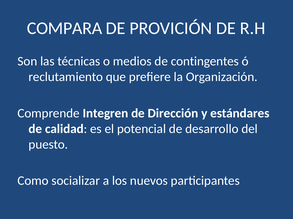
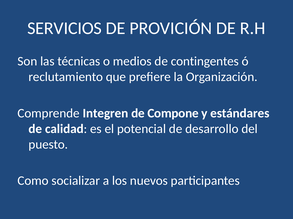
COMPARA: COMPARA -> SERVICIOS (65, 28)
Dirección: Dirección -> Compone (173, 114)
